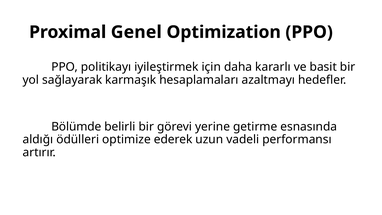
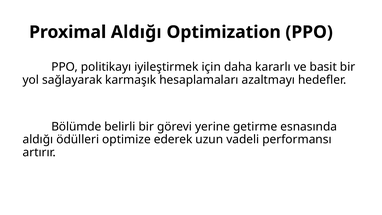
Proximal Genel: Genel -> Aldığı (136, 32)
